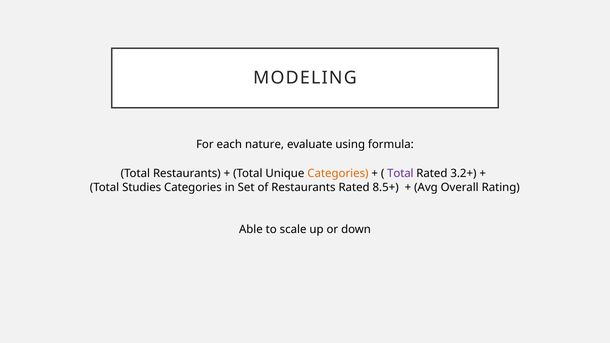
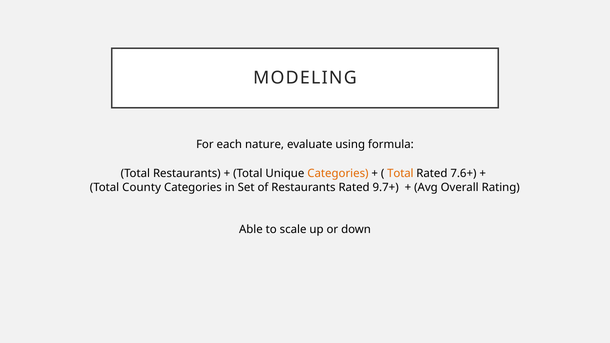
Total colour: purple -> orange (400, 174)
3.2+: 3.2+ -> 7.6+ (463, 174)
Studies: Studies -> County (142, 187)
8.5+: 8.5+ -> 9.7+ (386, 187)
